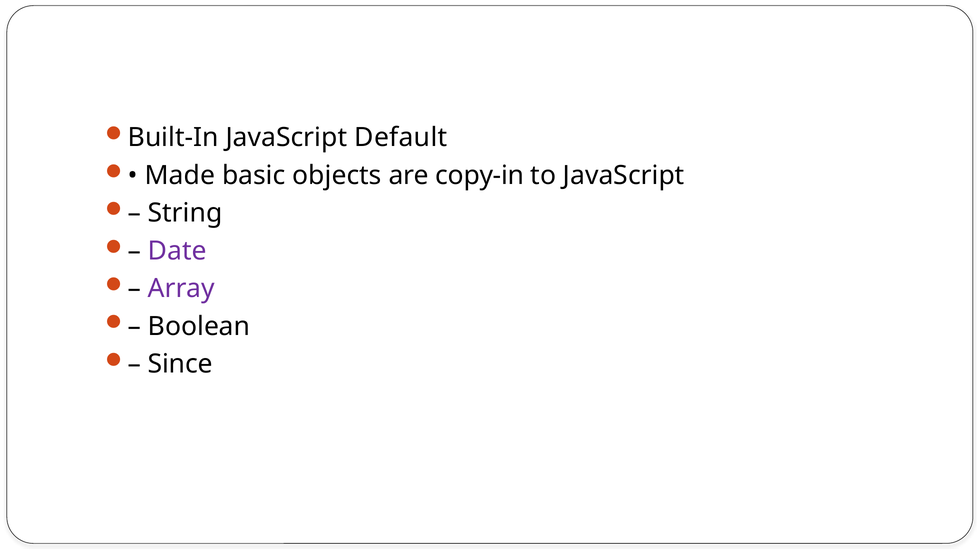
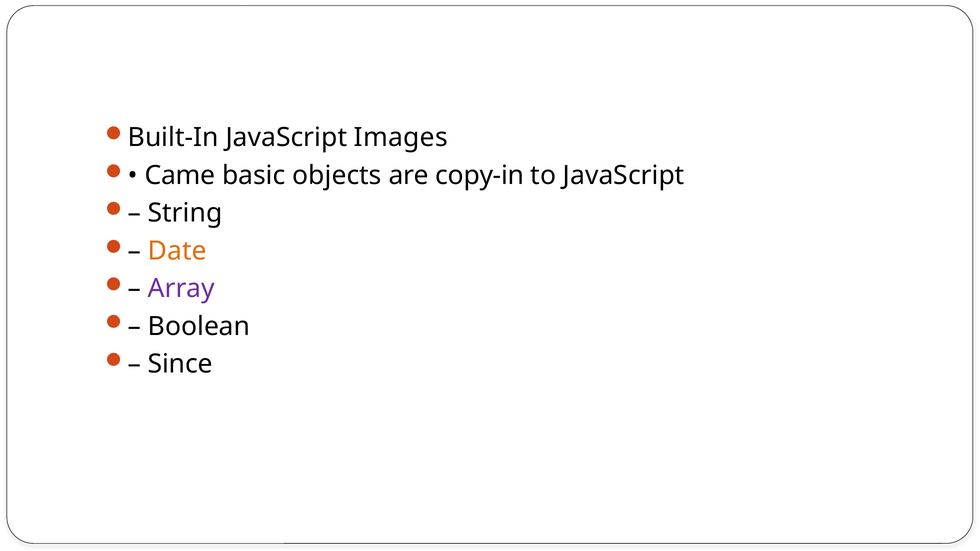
Default: Default -> Images (401, 138)
Made: Made -> Came (180, 176)
Date colour: purple -> orange (177, 251)
